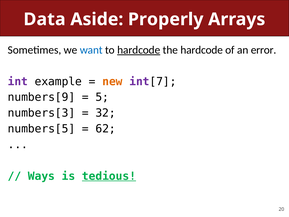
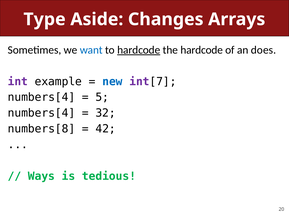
Data: Data -> Type (45, 19)
Properly: Properly -> Changes (166, 19)
error: error -> does (264, 50)
new colour: orange -> blue (112, 81)
numbers[9: numbers[9 -> numbers[4 (41, 97)
numbers[3: numbers[3 -> numbers[4 (41, 113)
numbers[5: numbers[5 -> numbers[8 (41, 129)
62: 62 -> 42 (106, 129)
tedious underline: present -> none (109, 176)
